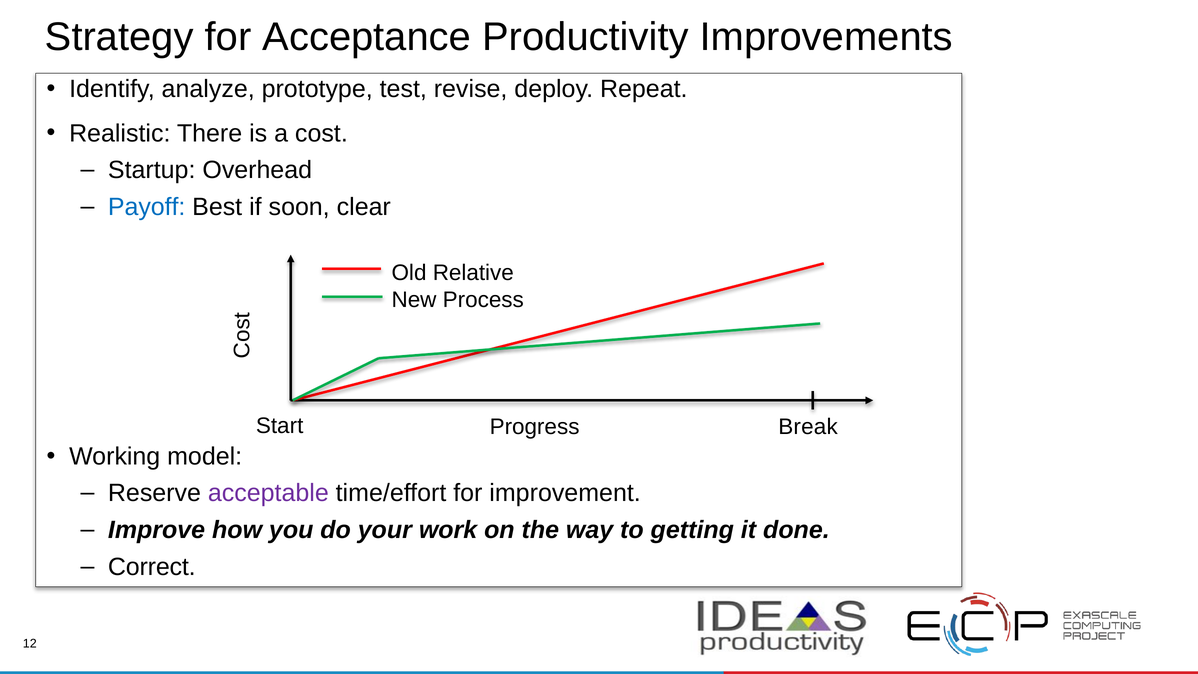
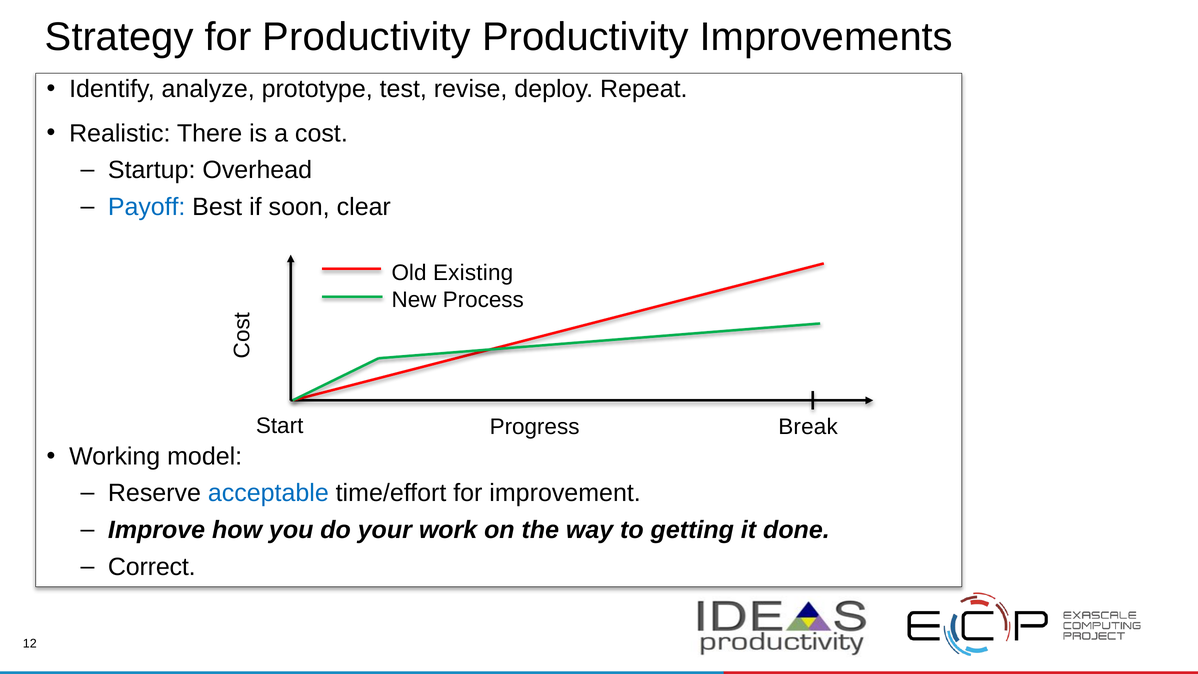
for Acceptance: Acceptance -> Productivity (367, 37)
Relative: Relative -> Existing (473, 273)
acceptable colour: purple -> blue (268, 493)
